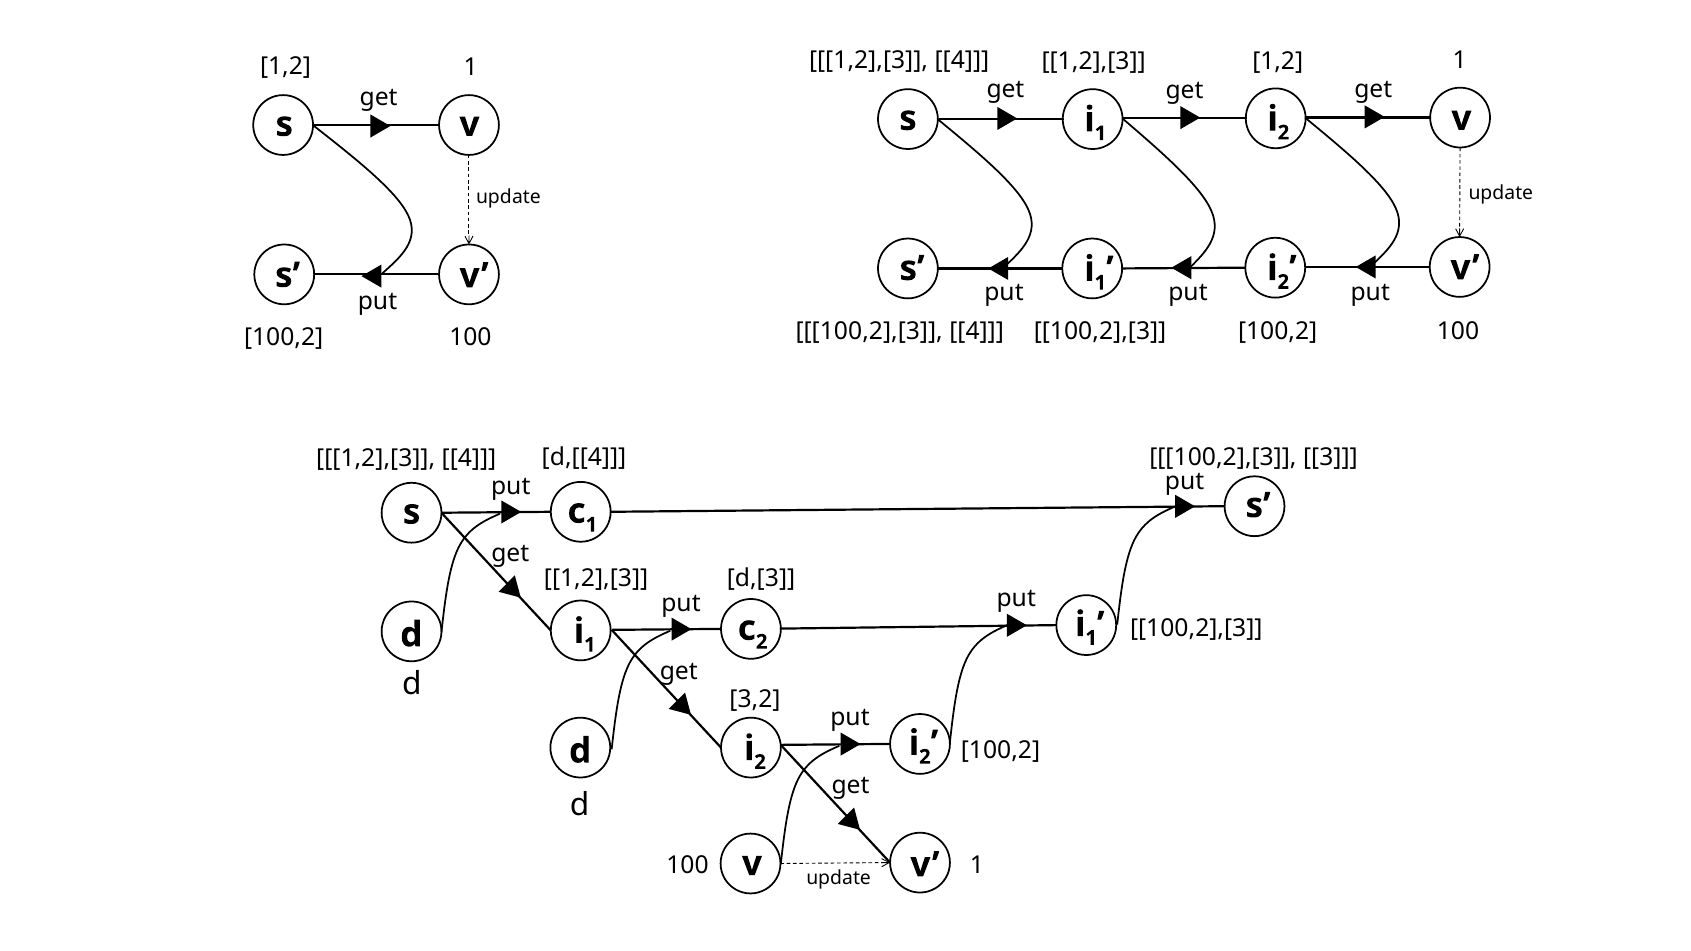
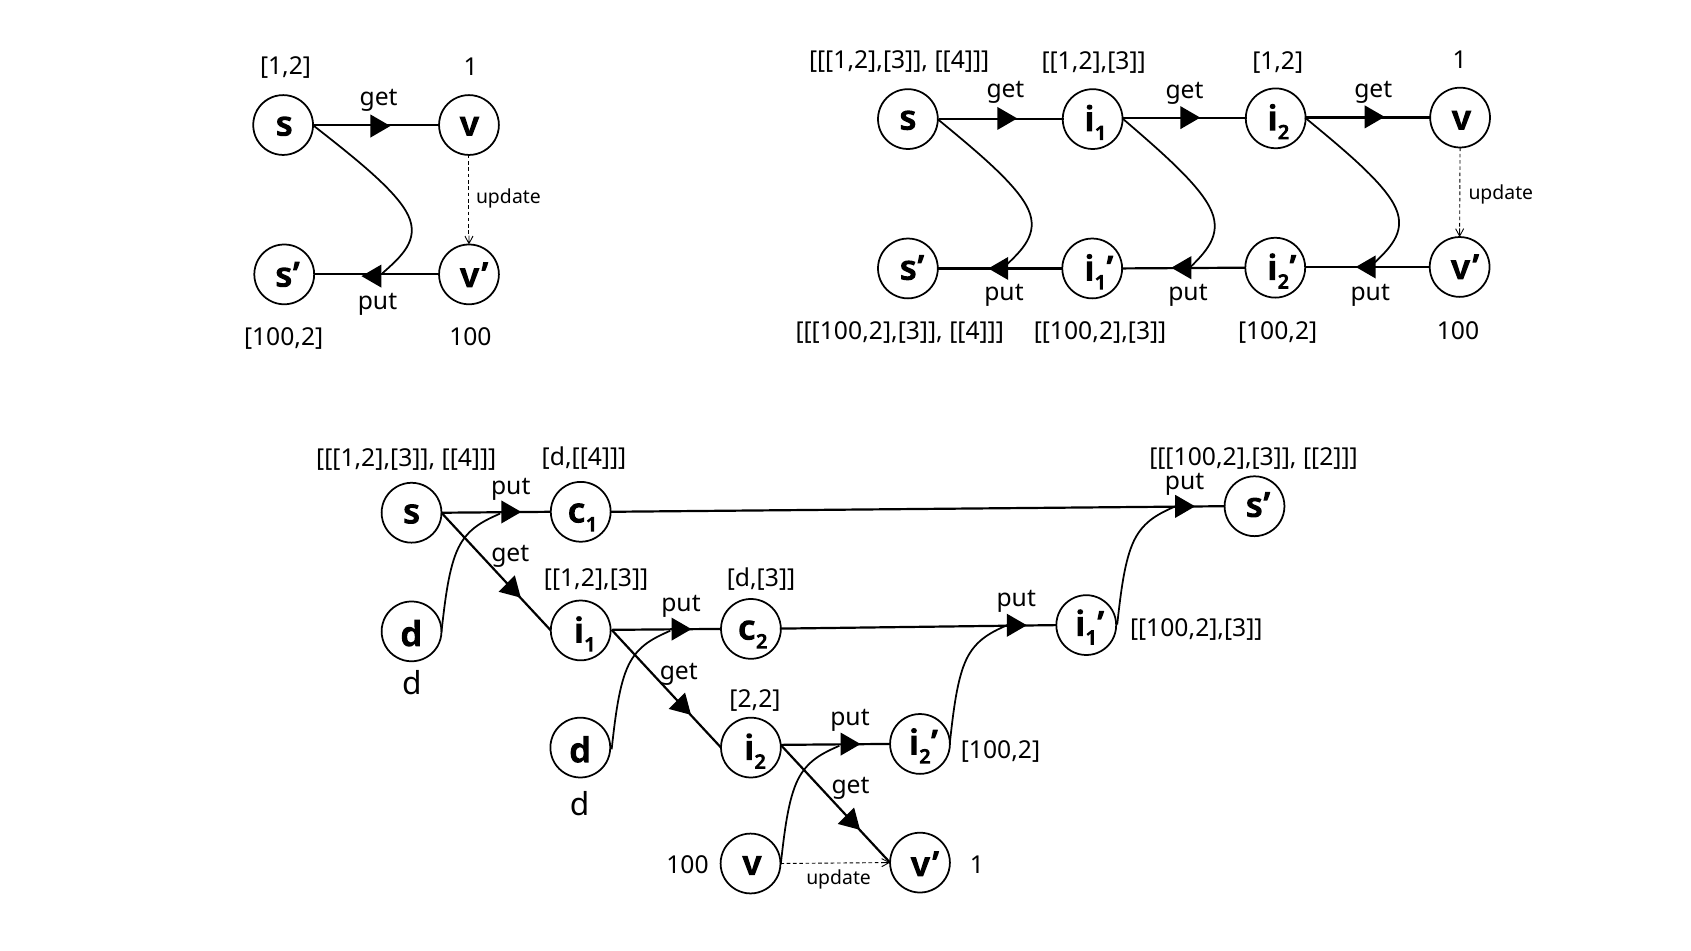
100,2],[3 3: 3 -> 2 (1330, 458)
3,2: 3,2 -> 2,2 (755, 700)
